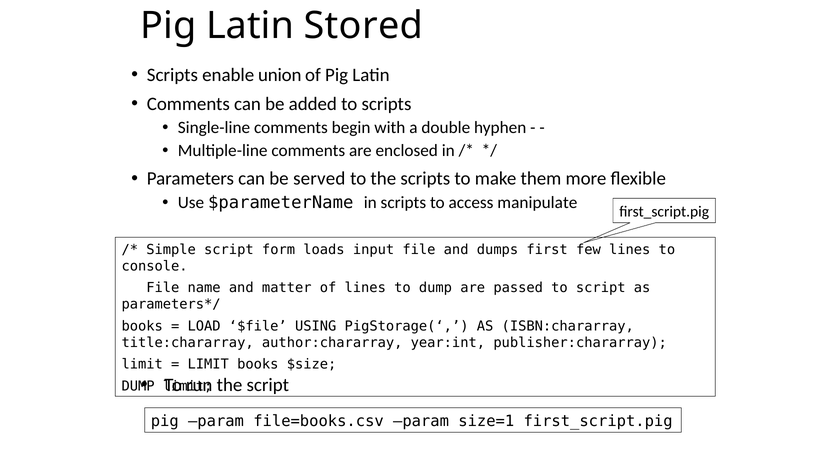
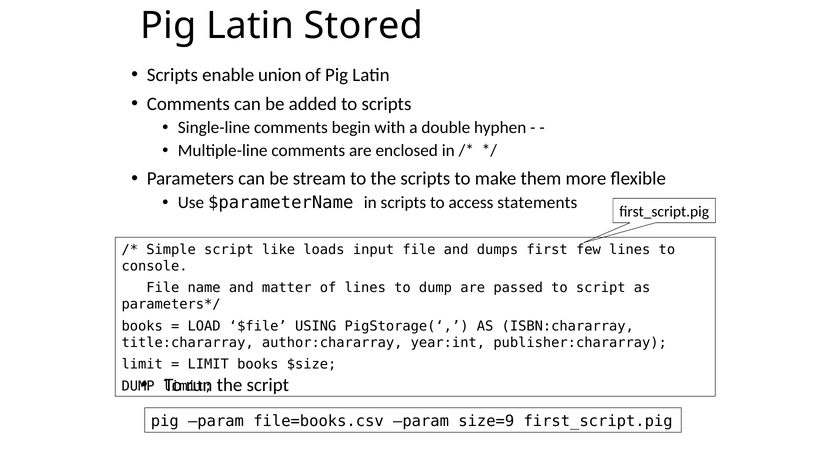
served: served -> stream (319, 179)
manipulate: manipulate -> statements (537, 202)
form: form -> like (279, 249)
size=1: size=1 -> size=9 (486, 421)
